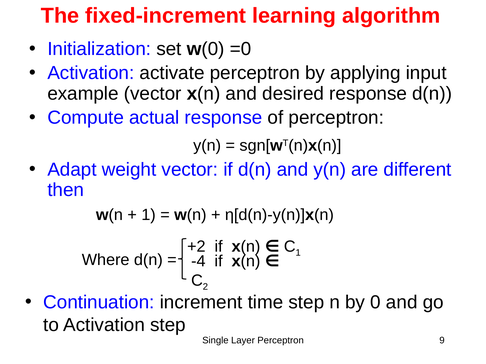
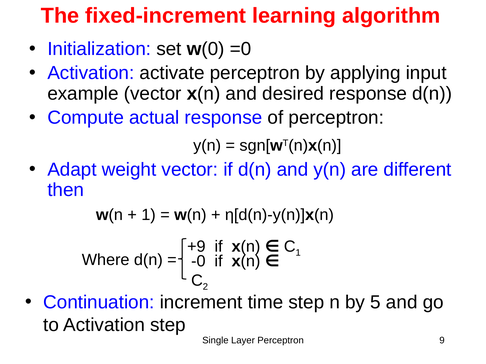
+2: +2 -> +9 (196, 247)
-4: -4 -> -0 (198, 261)
0: 0 -> 5 (376, 303)
